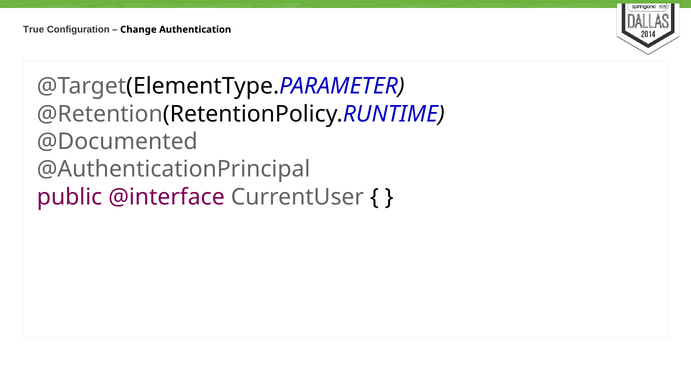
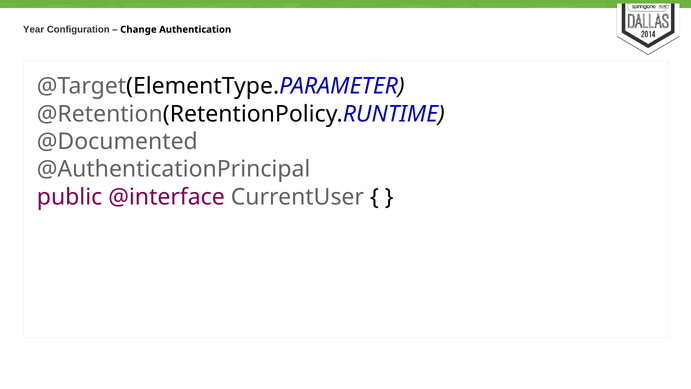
True: True -> Year (34, 30)
